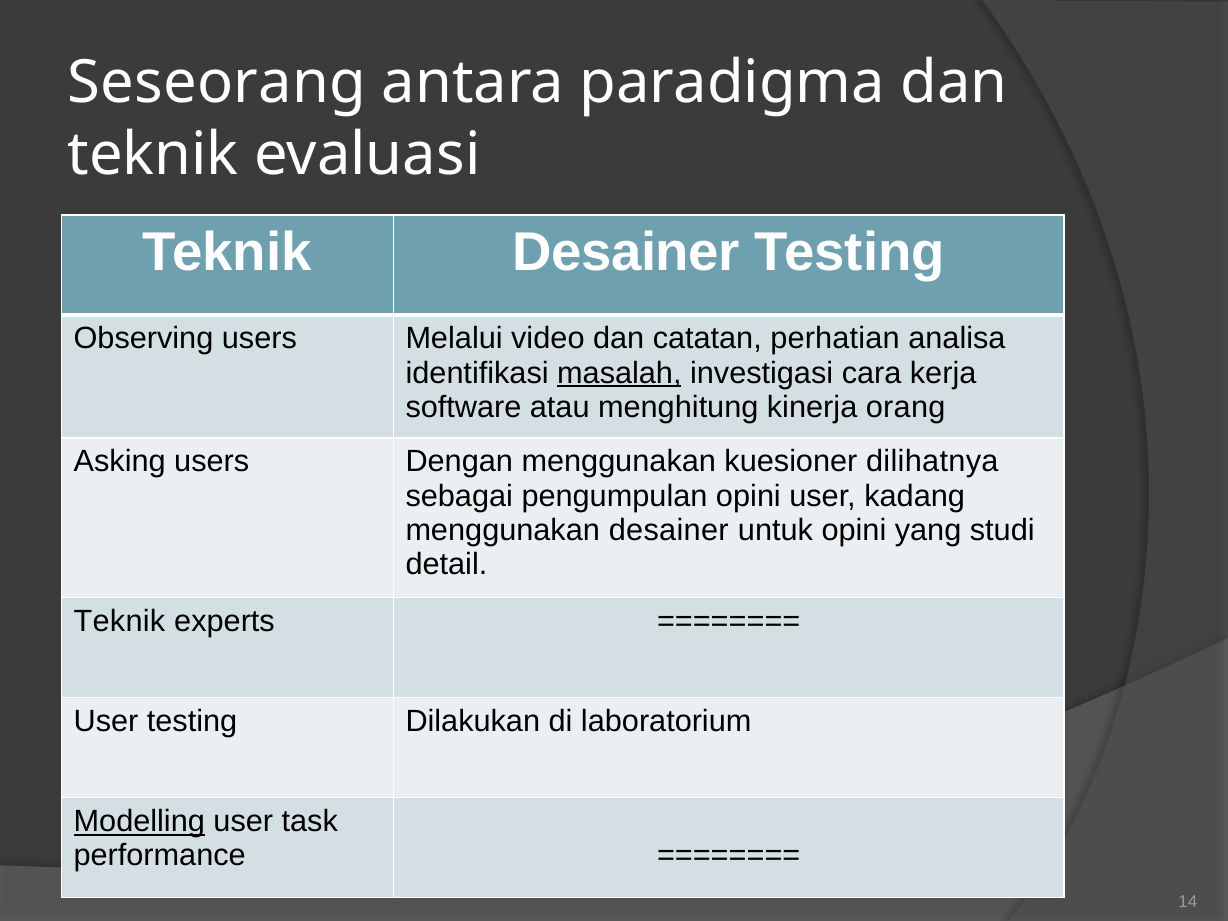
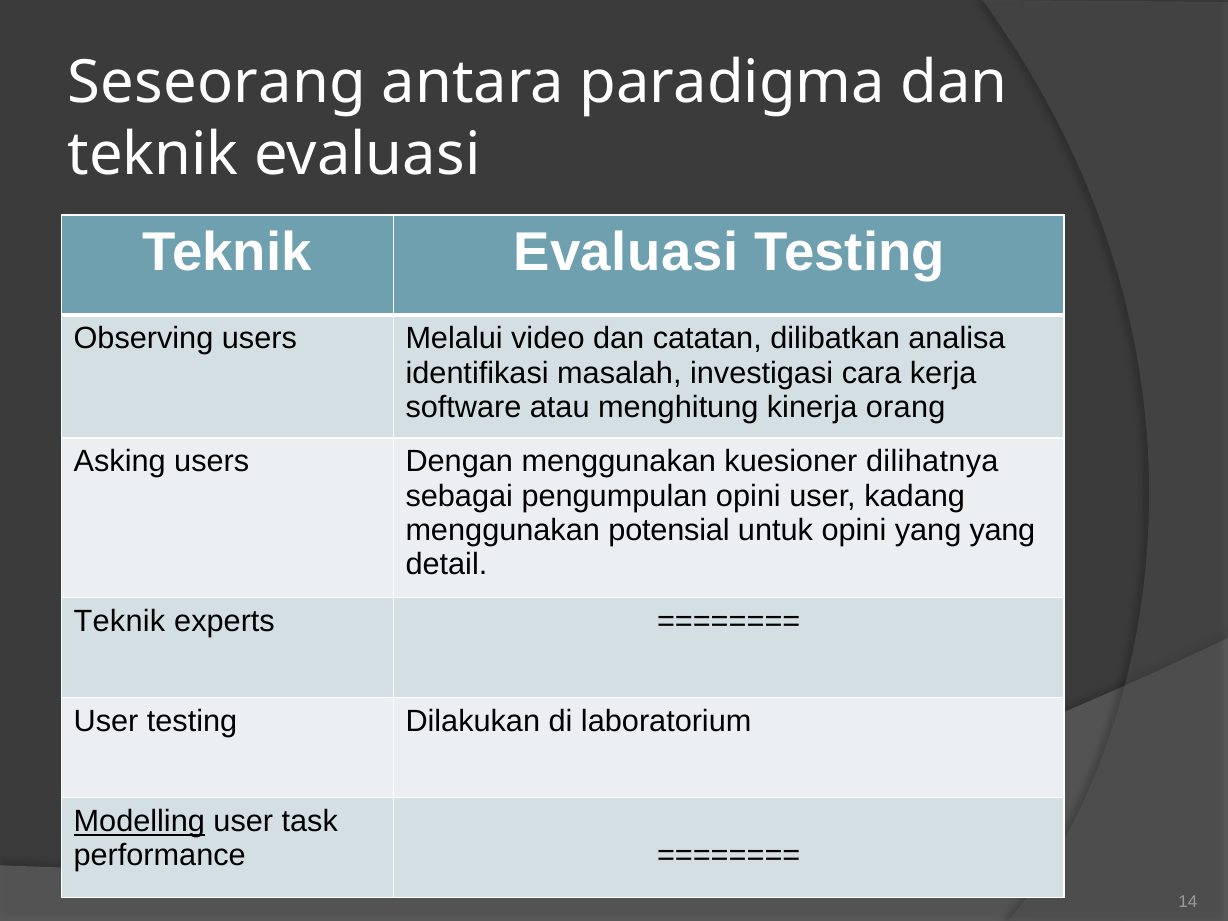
Desainer: Desainer -> Evaluasi (626, 253)
perhatian: perhatian -> dilibatkan (835, 339)
masalah underline: present -> none (619, 373)
menggunakan desainer: desainer -> potensial (669, 530)
yang studi: studi -> yang (1002, 530)
